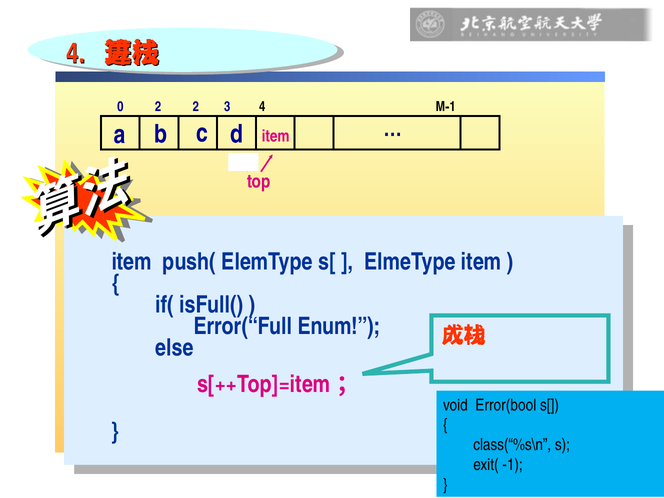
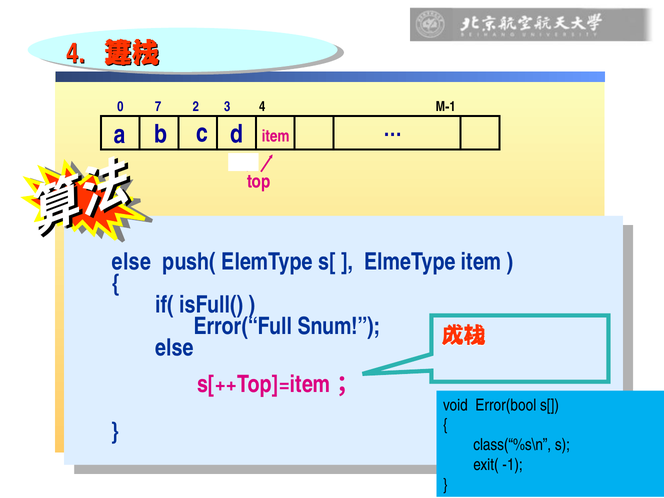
0 2: 2 -> 7 (158, 107)
item: item -> else (131, 262)
Enum: Enum -> Snum (339, 326)
